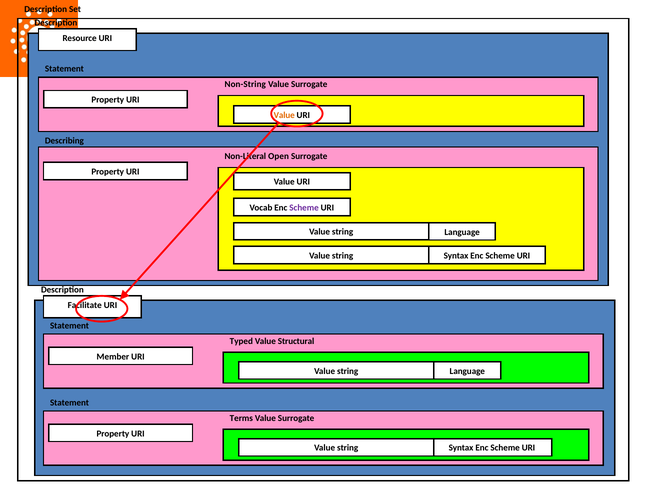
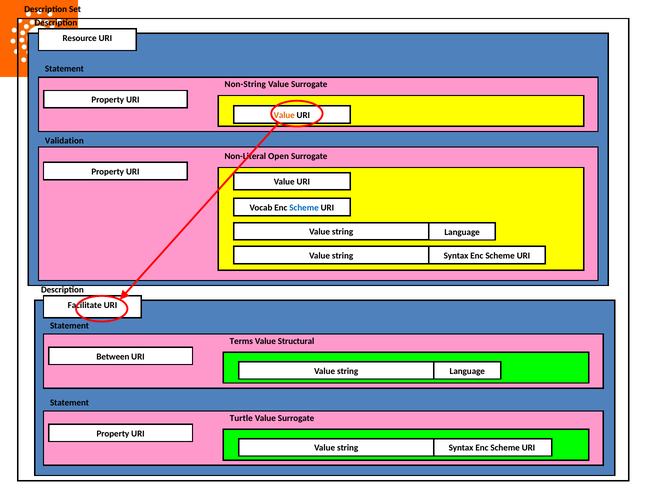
Describing: Describing -> Validation (64, 141)
Scheme colour: purple -> blue (304, 208)
Typed: Typed -> Terms (241, 341)
Member: Member -> Between (113, 357)
Terms: Terms -> Turtle (241, 418)
